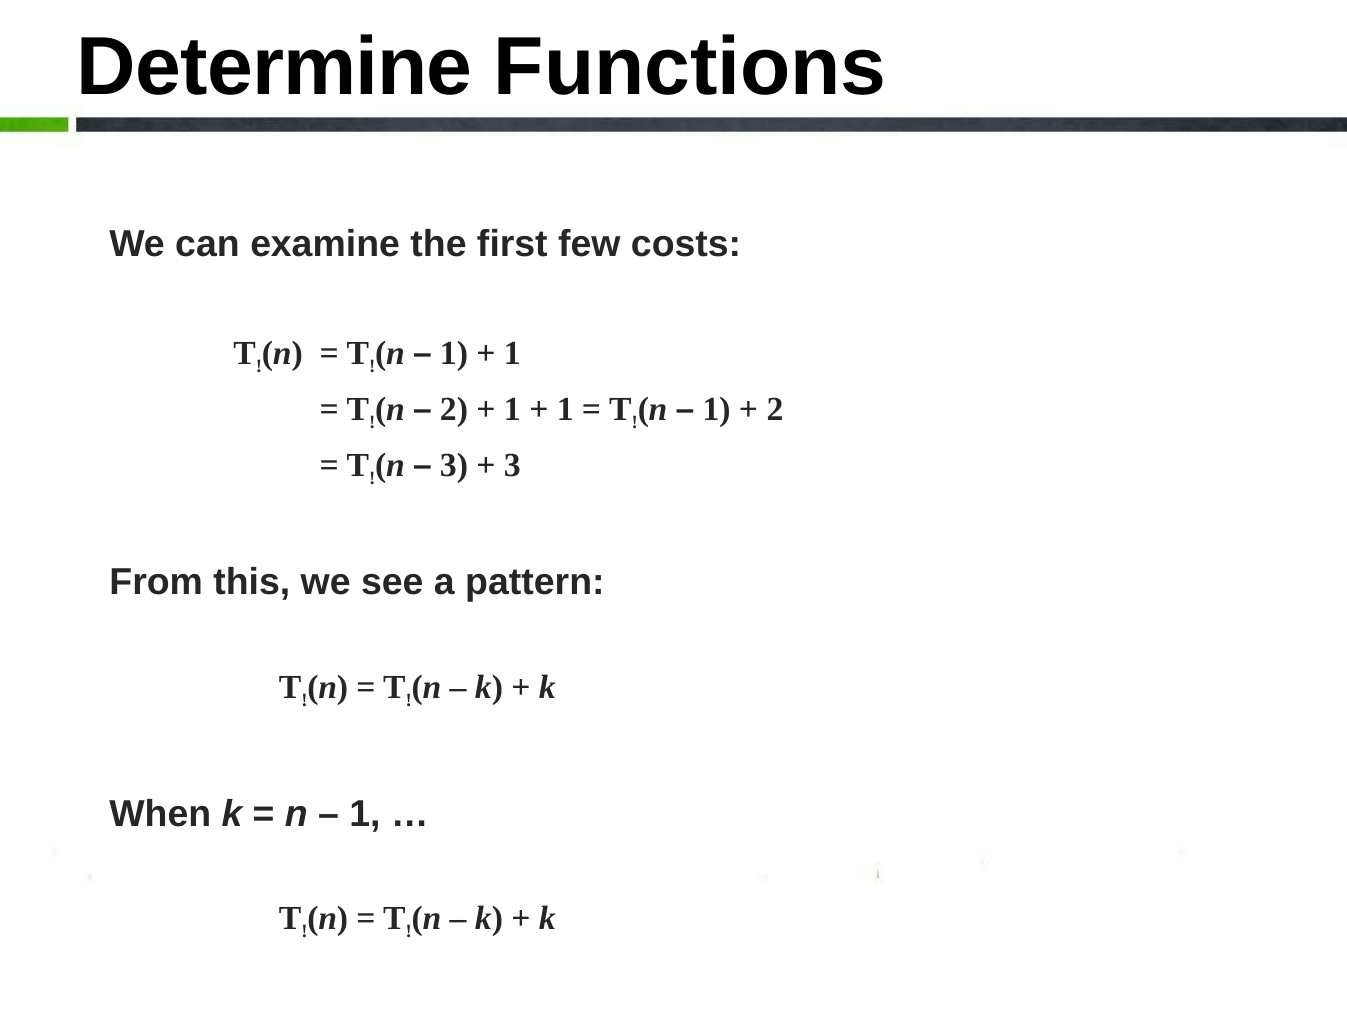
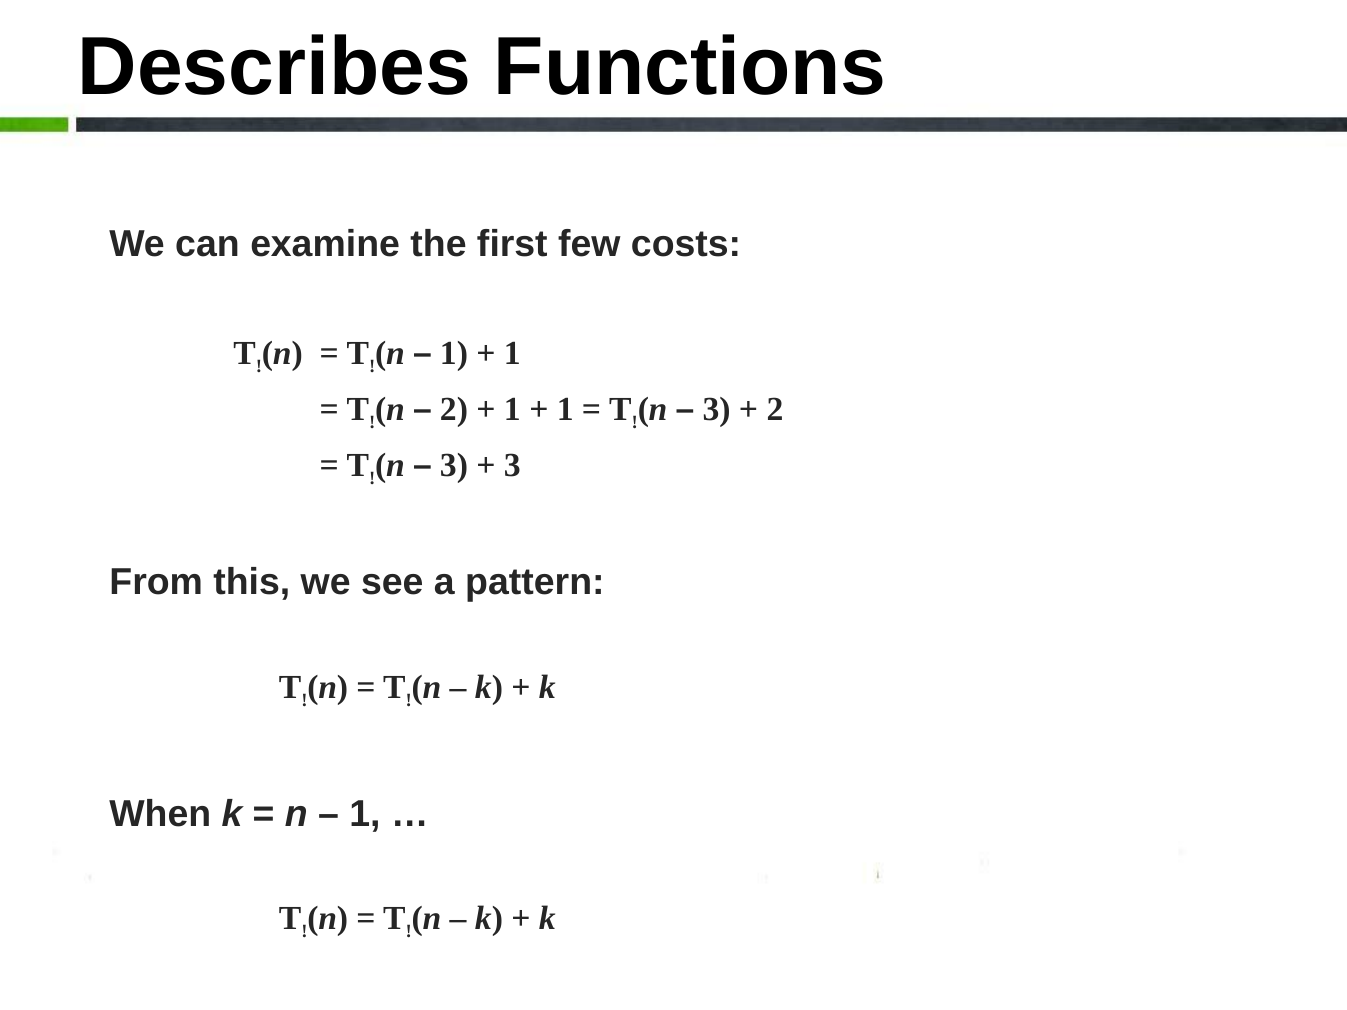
Determine: Determine -> Describes (274, 67)
1: 1 -> 3 (717, 410)
